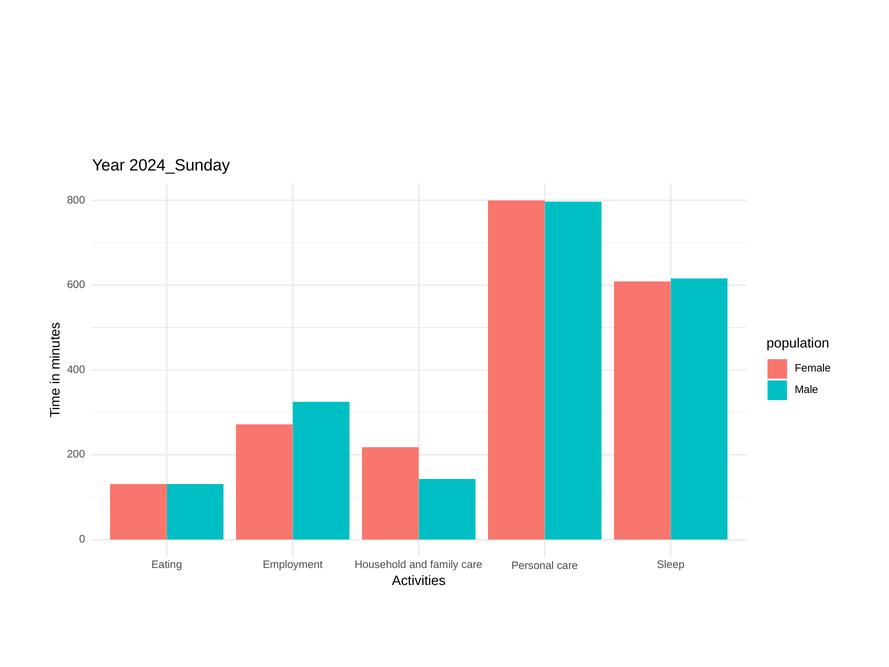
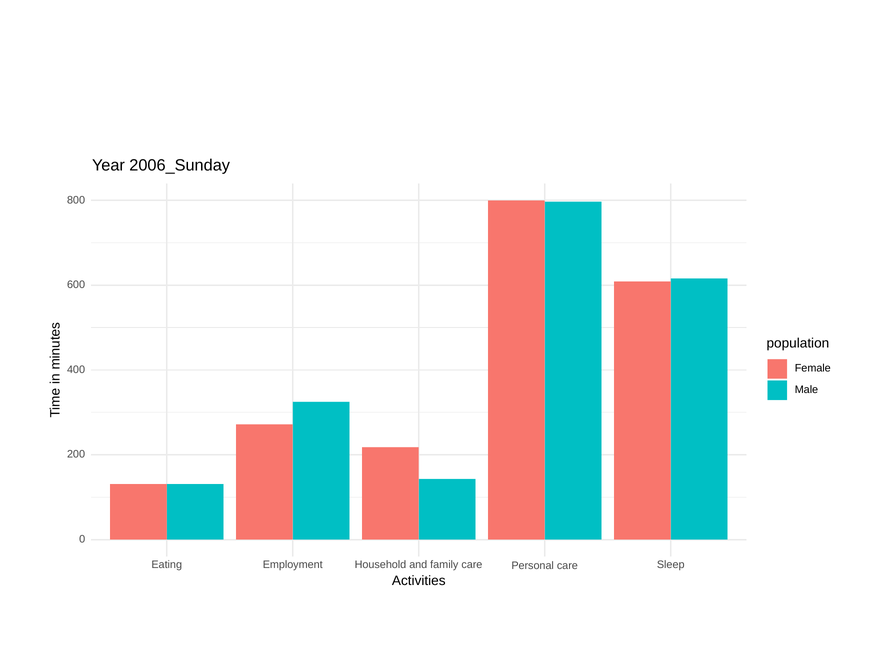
2024_Sunday: 2024_Sunday -> 2006_Sunday (180, 165)
